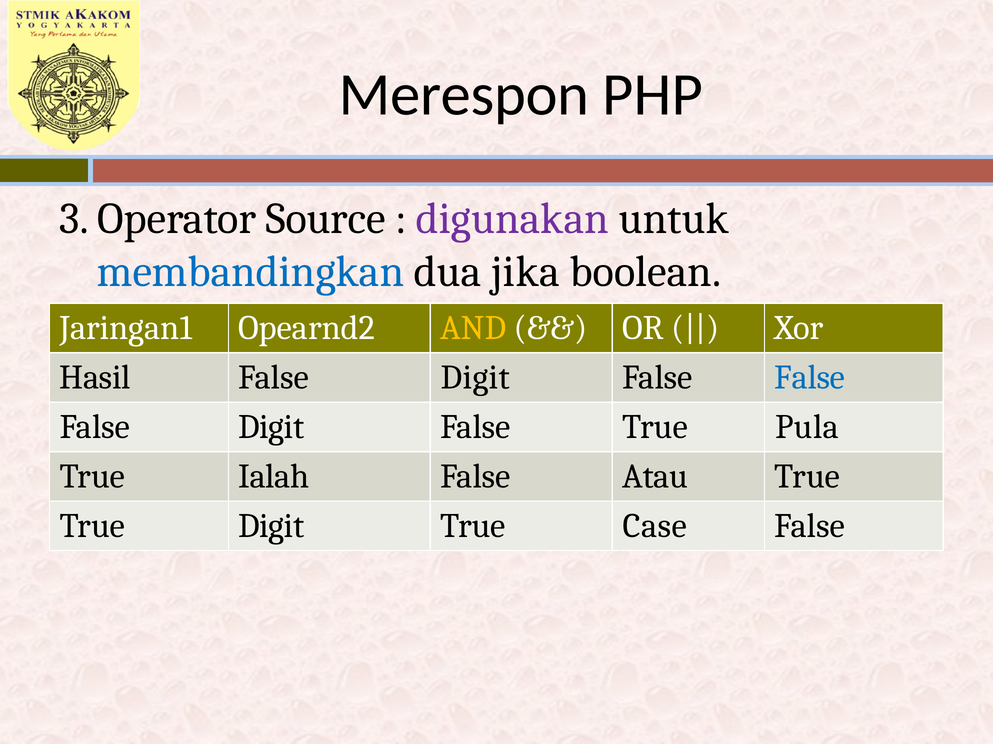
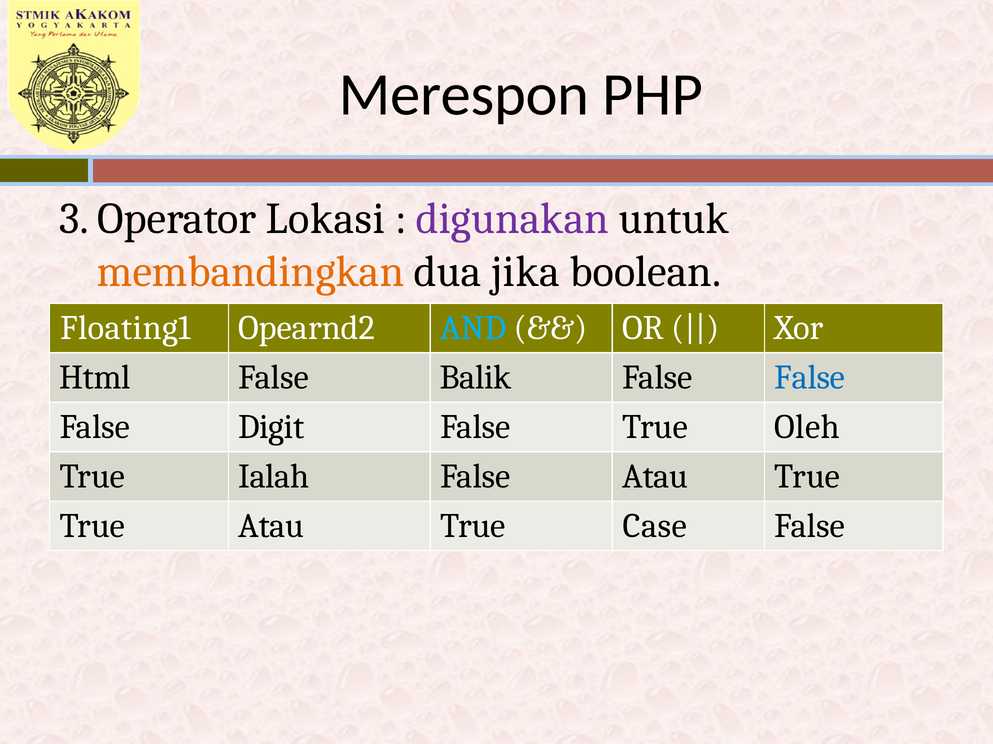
Source: Source -> Lokasi (325, 219)
membandingkan colour: blue -> orange (250, 272)
Jaringan1: Jaringan1 -> Floating1 (126, 328)
AND colour: yellow -> light blue (473, 328)
Hasil: Hasil -> Html (95, 378)
Digit: Digit -> Balik (476, 378)
Pula: Pula -> Oleh (807, 427)
True Digit: Digit -> Atau (271, 526)
